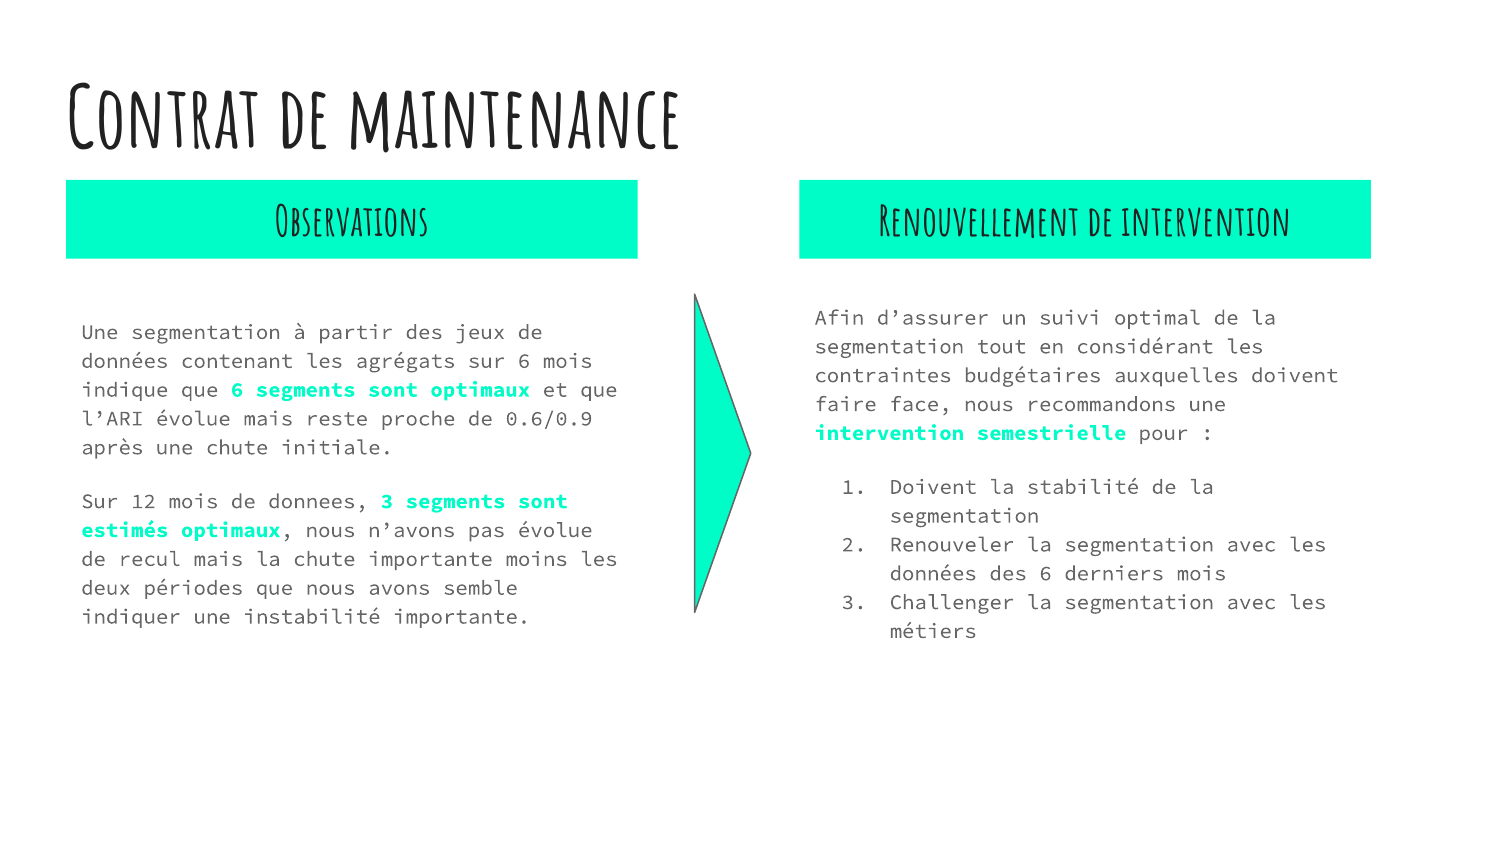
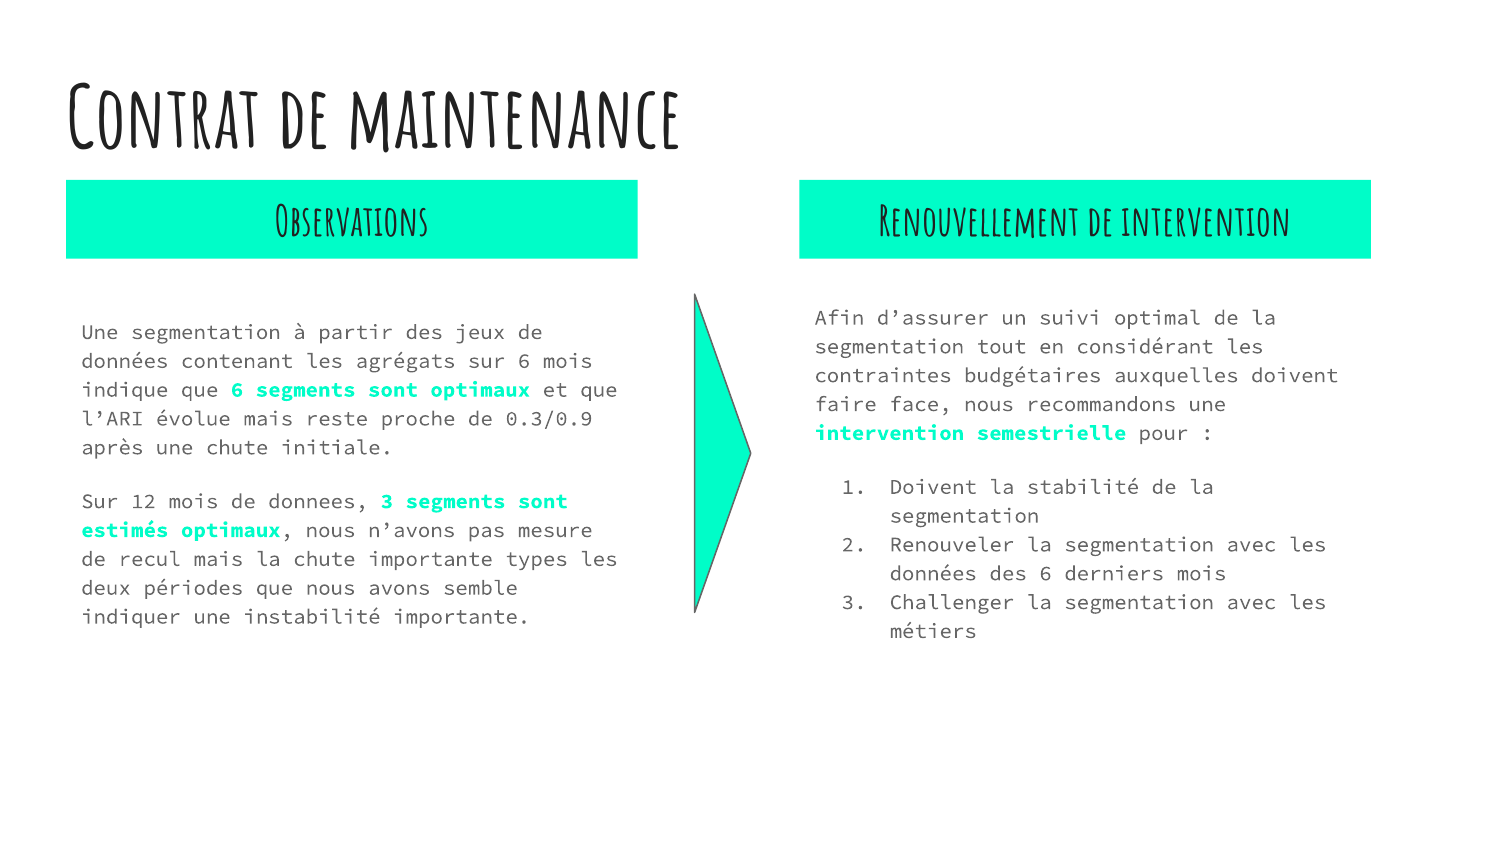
0.6/0.9: 0.6/0.9 -> 0.3/0.9 (549, 419)
pas évolue: évolue -> mesure (555, 530)
moins: moins -> types (537, 559)
